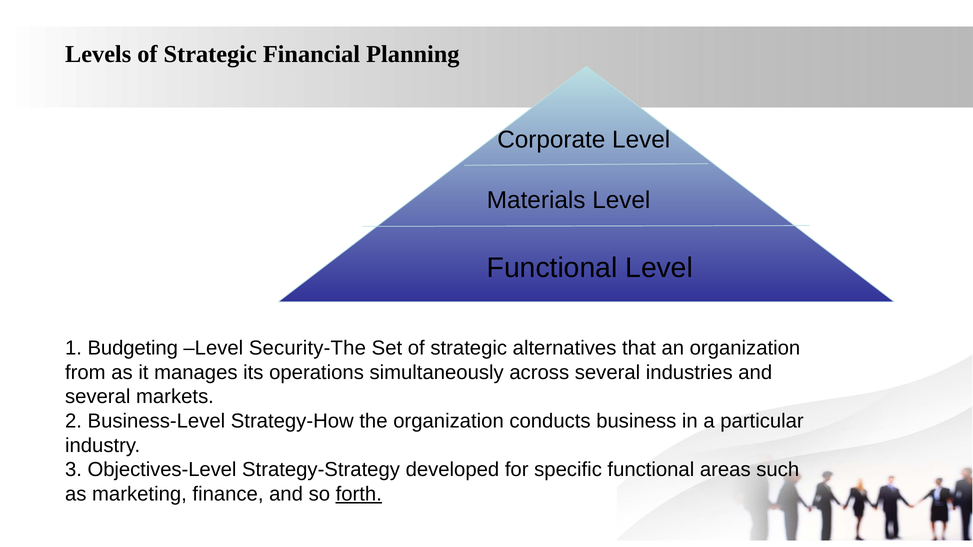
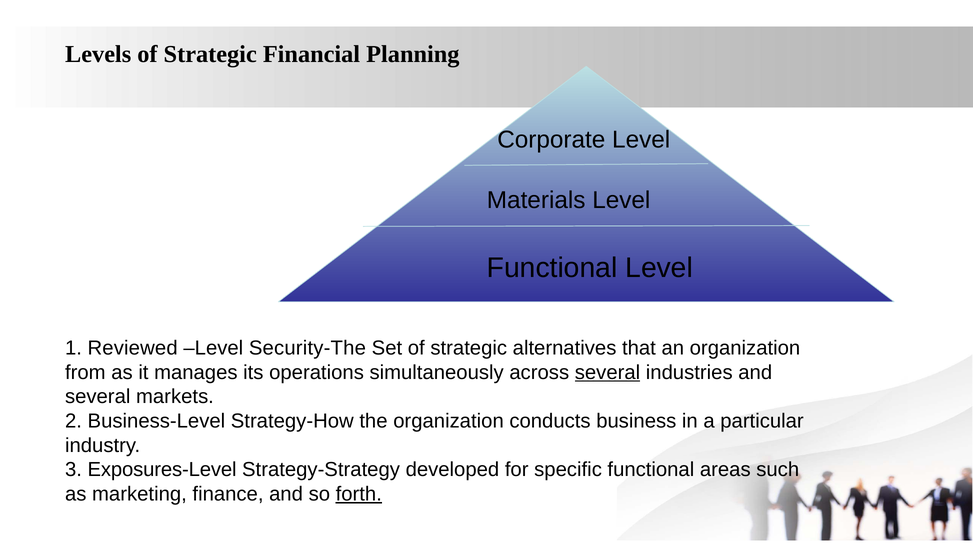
Budgeting: Budgeting -> Reviewed (133, 348)
several underline: none -> present (608, 373)
Objectives-Level: Objectives-Level -> Exposures-Level (162, 470)
